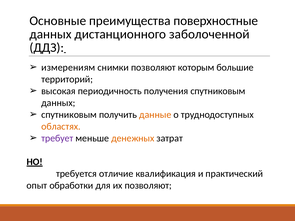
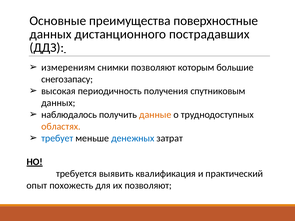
заболоченной: заболоченной -> пострадавших (209, 34)
территорий: территорий -> снегозапасу (67, 79)
спутниковым: спутниковым -> наблюдалось (69, 115)
требует colour: purple -> blue (57, 138)
денежных colour: orange -> blue (133, 138)
отличие: отличие -> выявить (116, 174)
обработки: обработки -> похожесть (71, 186)
